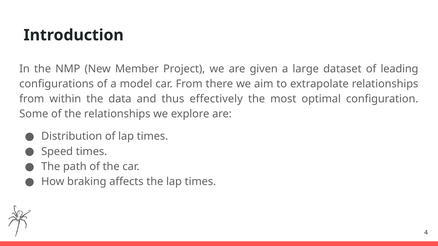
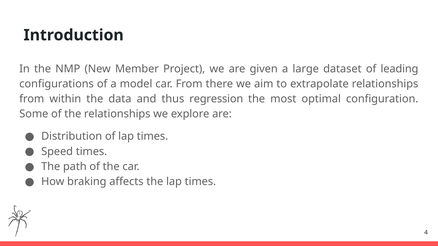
effectively: effectively -> regression (216, 99)
